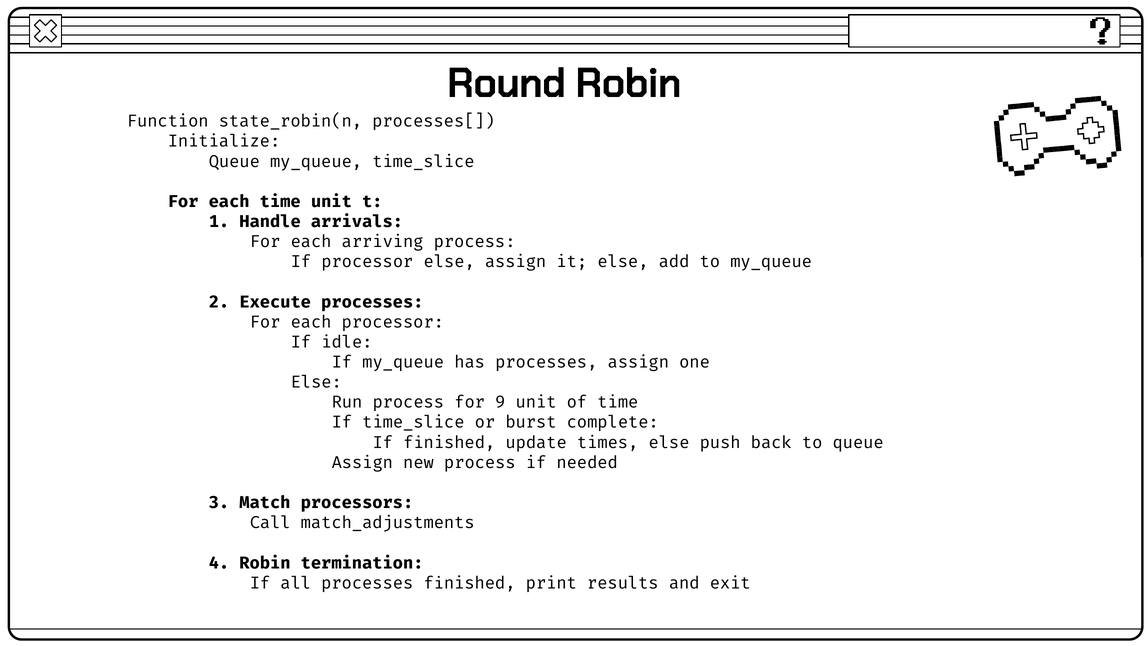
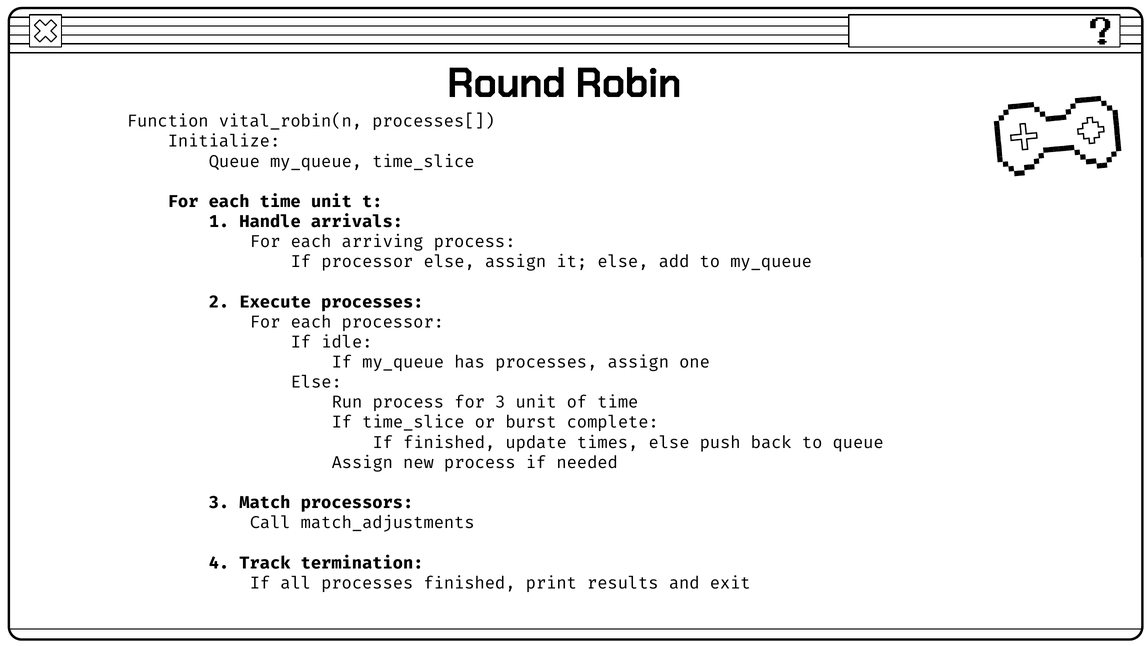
state_robin(n: state_robin(n -> vital_robin(n (290, 121)
for 9: 9 -> 3 (500, 402)
4 Robin: Robin -> Track (265, 563)
